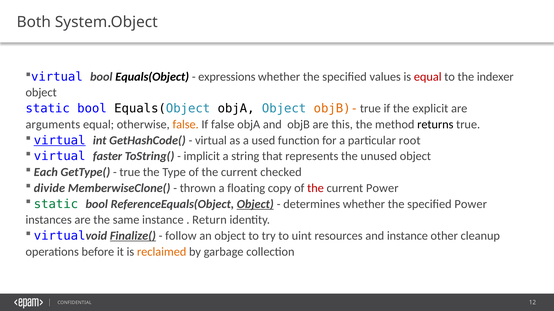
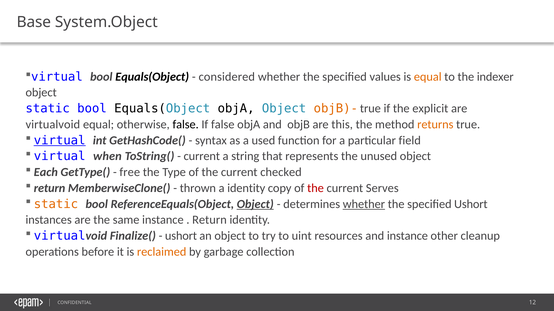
Both: Both -> Base (34, 22)
expressions: expressions -> considered (227, 77)
equal colour: red -> orange (428, 77)
arguments: arguments -> virtualvoid (53, 125)
false colour: orange -> black (186, 125)
returns colour: black -> orange (435, 125)
virtual: virtual -> syntax (211, 141)
root: root -> field (410, 141)
faster: faster -> when (107, 157)
implicit: implicit -> current (202, 157)
true: true -> free (130, 173)
divide: divide -> return (50, 188)
a floating: floating -> identity (246, 188)
current Power: Power -> Serves (382, 188)
static colour: green -> orange (56, 204)
whether underline: none -> present (364, 204)
specified Power: Power -> Ushort (471, 204)
Finalize( underline: present -> none (133, 236)
follow: follow -> ushort (181, 236)
